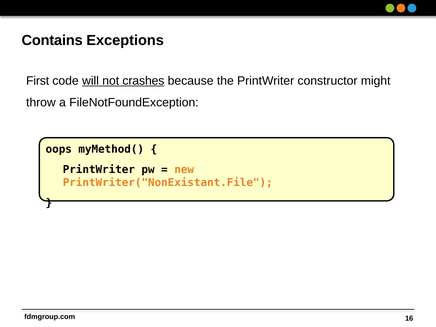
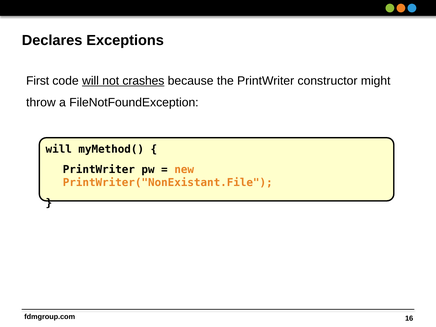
Contains: Contains -> Declares (52, 40)
oops: oops -> will (59, 149)
